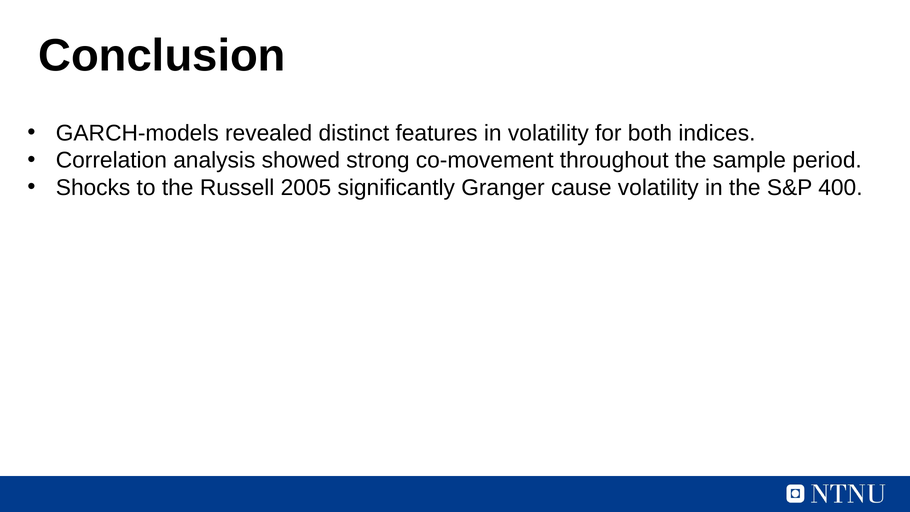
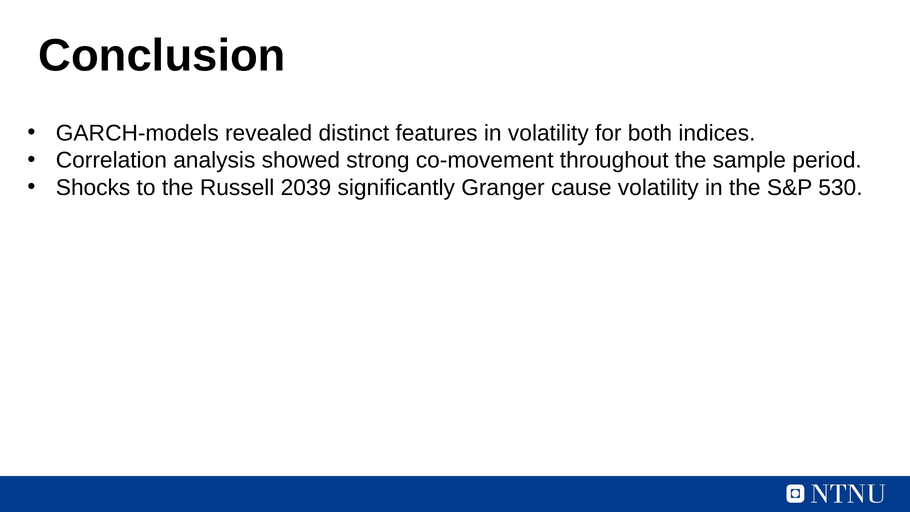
2005: 2005 -> 2039 (306, 188)
400: 400 -> 530 (840, 188)
